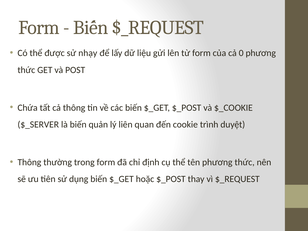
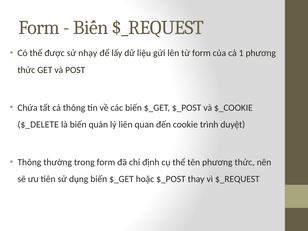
0: 0 -> 1 (241, 53)
$_SERVER: $_SERVER -> $_DELETE (38, 125)
